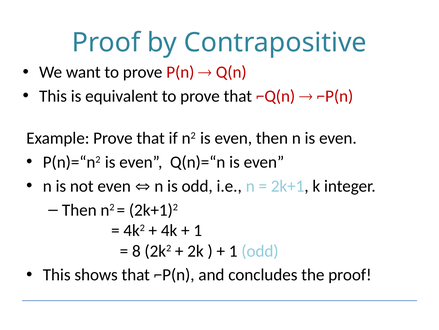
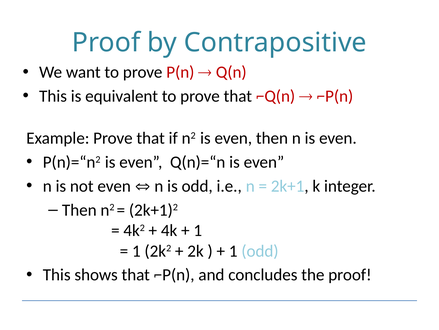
8: 8 -> 1 (136, 250)
